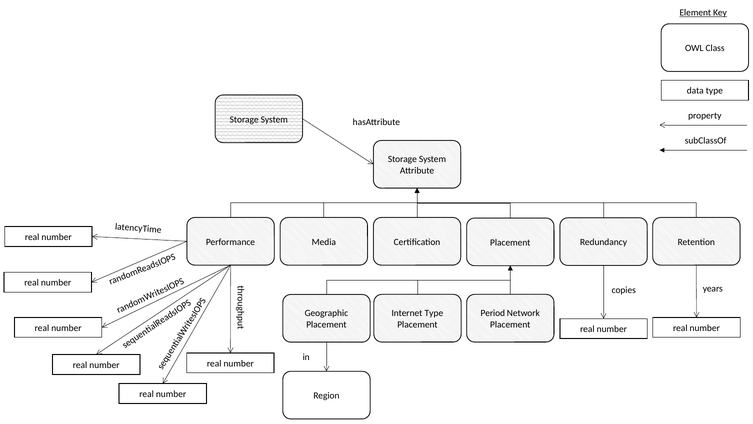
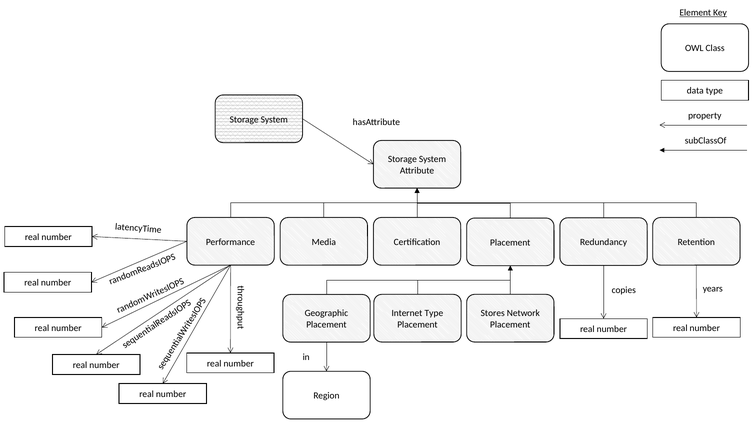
Period: Period -> Stores (493, 313)
